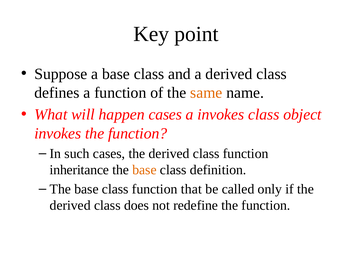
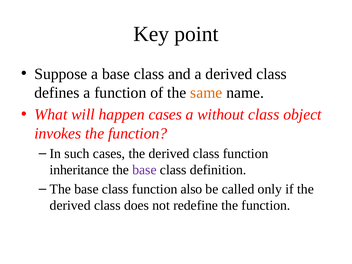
a invokes: invokes -> without (221, 115)
base colour: orange -> purple (144, 170)
that: that -> also (192, 189)
